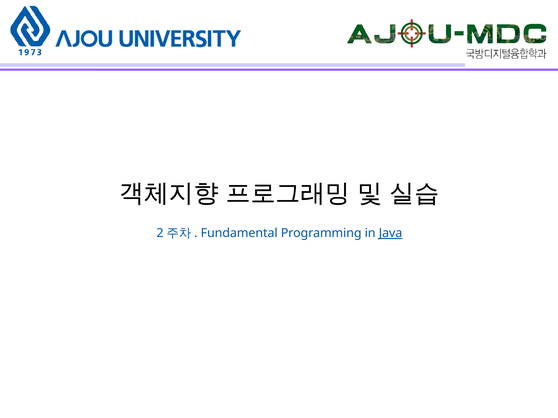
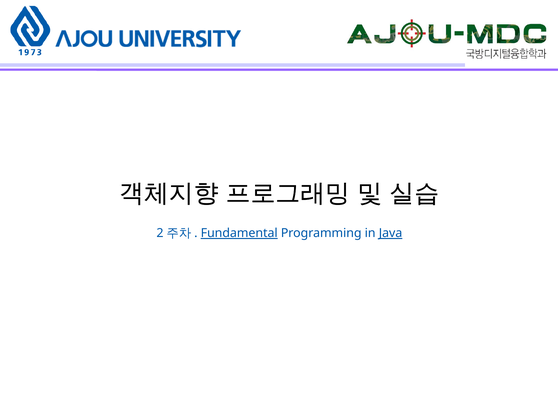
Fundamental underline: none -> present (239, 233)
